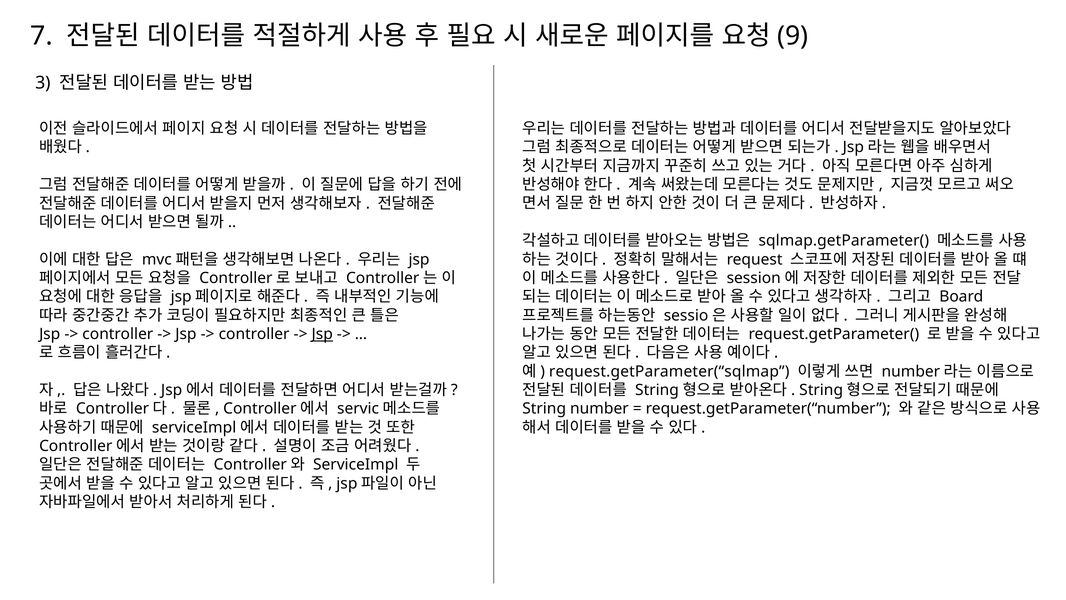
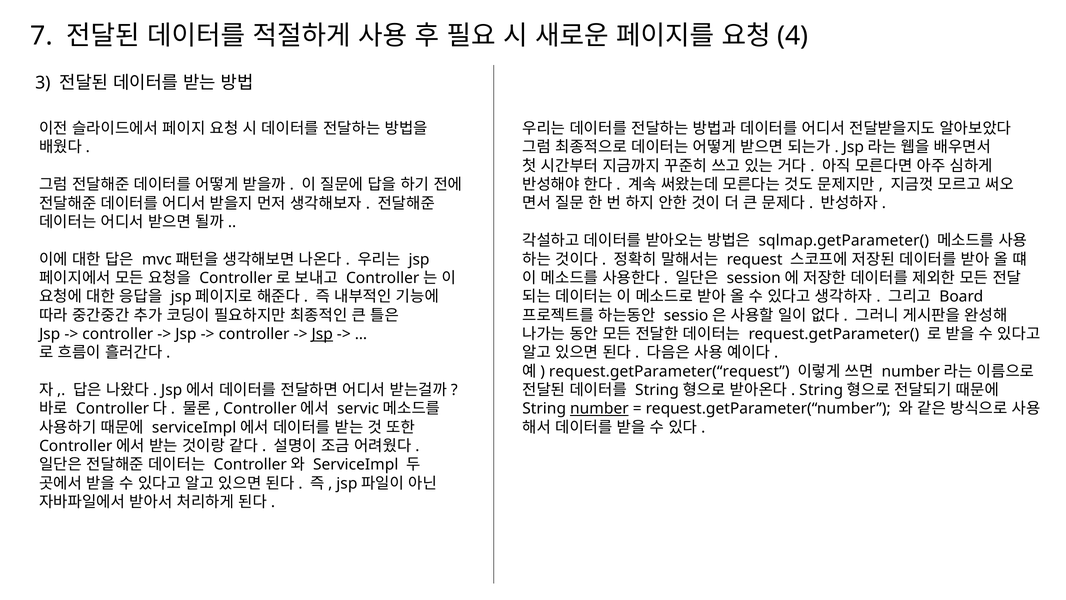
9: 9 -> 4 (793, 36)
request.getParameter(“sqlmap: request.getParameter(“sqlmap -> request.getParameter(“request (669, 371)
number underline: none -> present (599, 409)
